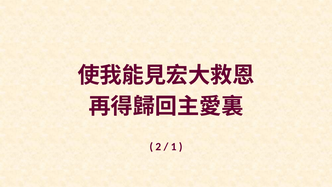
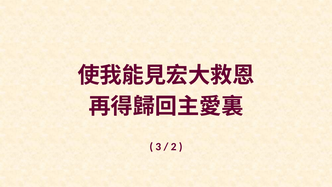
2: 2 -> 3 (158, 146)
1: 1 -> 2 (174, 146)
